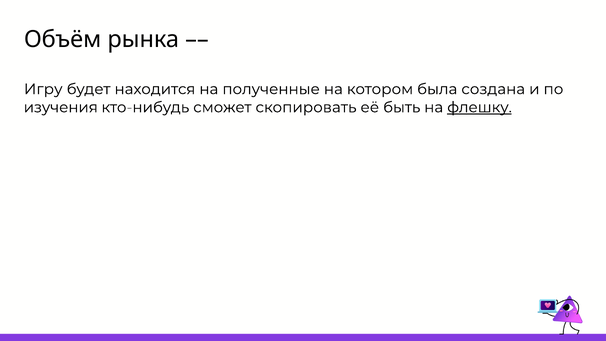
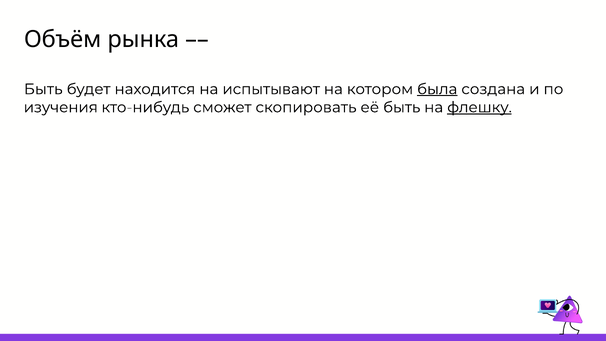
Игру: Игру -> Быть (43, 89)
полученные: полученные -> испытывают (271, 89)
была underline: none -> present (437, 89)
